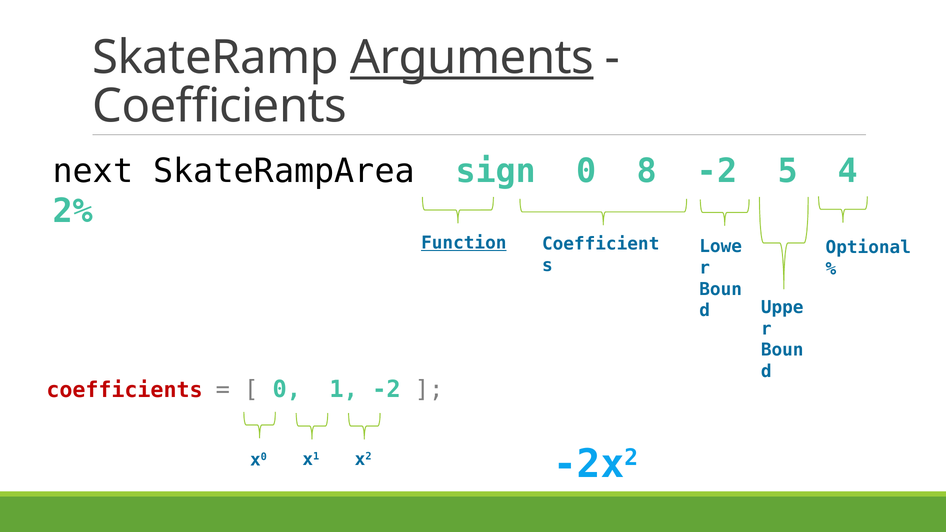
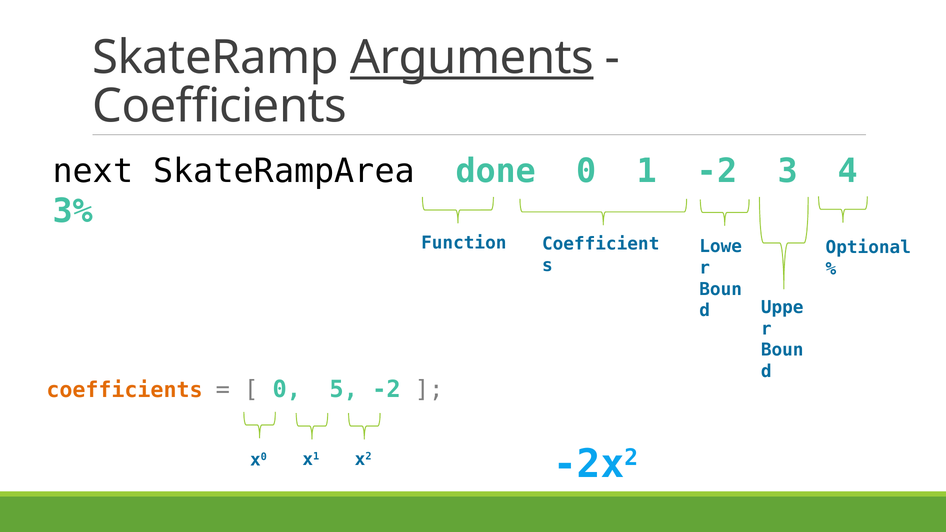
sign: sign -> done (496, 171)
8: 8 -> 1 (647, 171)
5: 5 -> 3 (788, 171)
2%: 2% -> 3% (73, 211)
Function underline: present -> none (464, 243)
coefficients colour: red -> orange (124, 390)
1: 1 -> 5 (344, 389)
